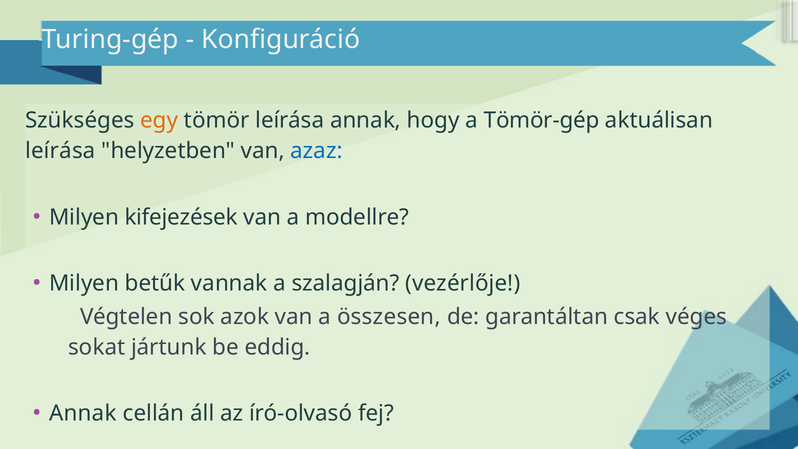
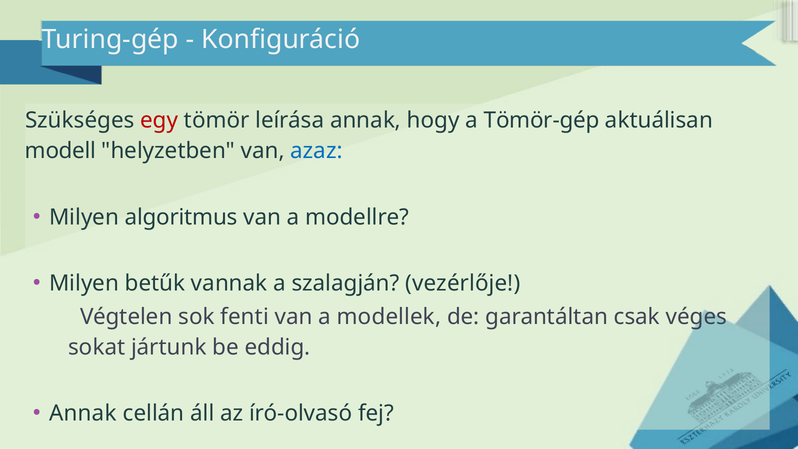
egy colour: orange -> red (159, 120)
leírása: leírása -> modell (61, 151)
kifejezések: kifejezések -> algoritmus (181, 217)
azok: azok -> fenti (245, 317)
összesen: összesen -> modellek (389, 317)
